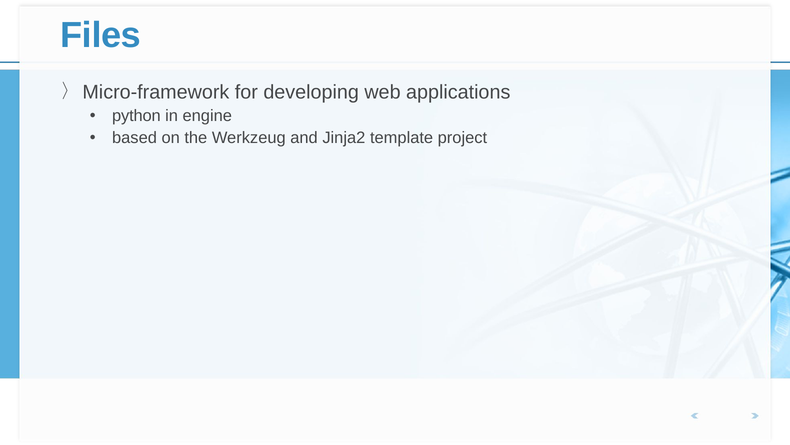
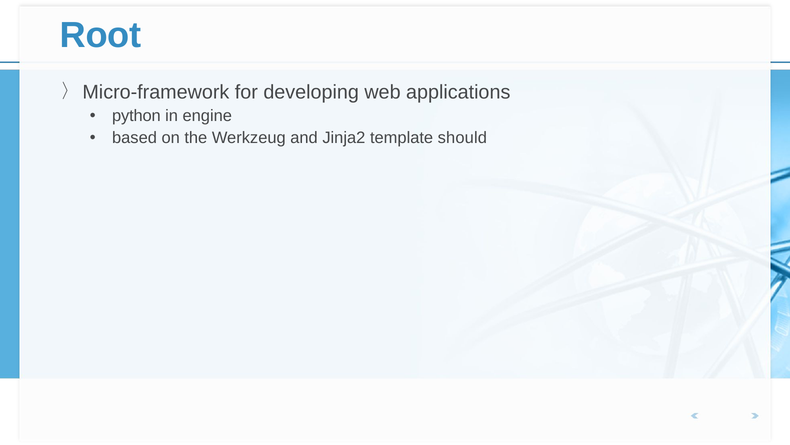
Files: Files -> Root (101, 35)
project: project -> should (462, 138)
